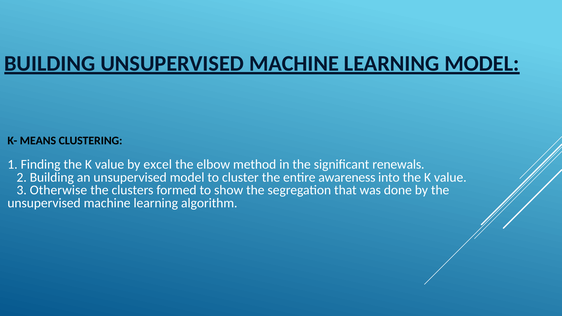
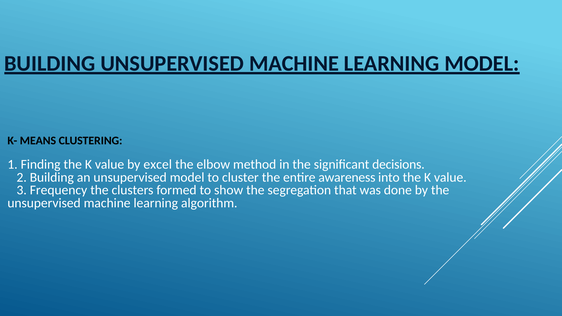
renewals: renewals -> decisions (398, 164)
Otherwise: Otherwise -> Frequency (59, 190)
